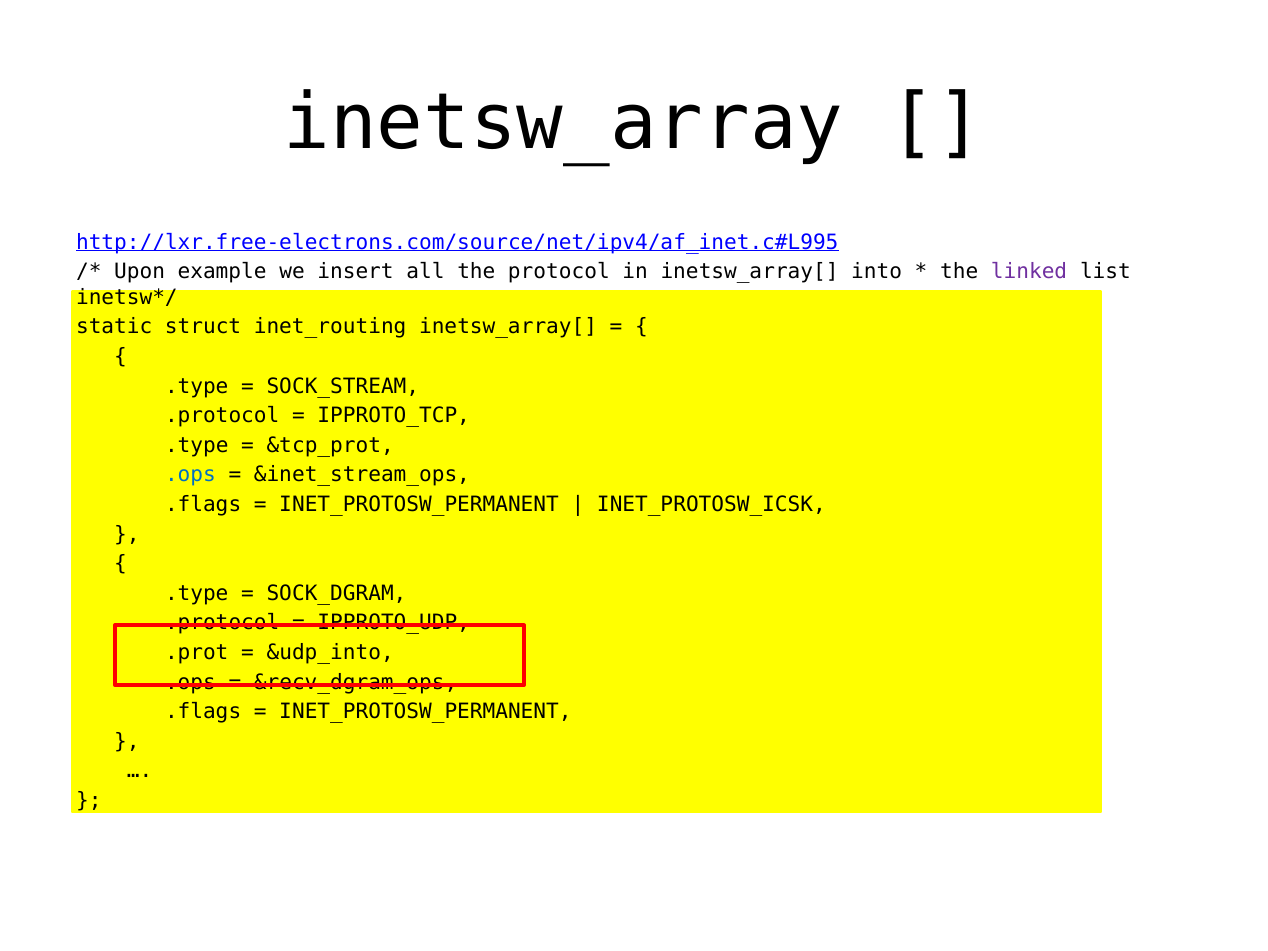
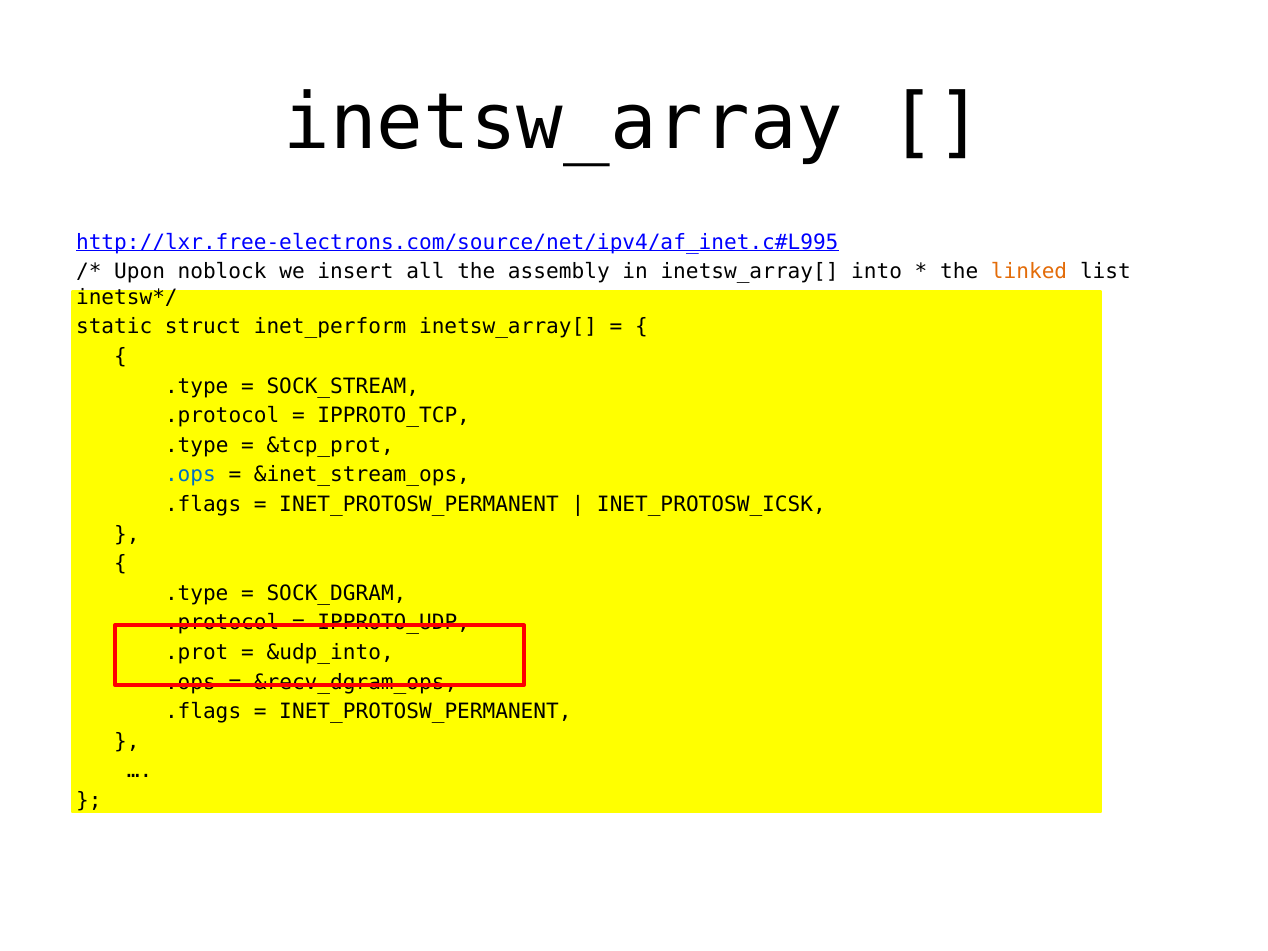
example: example -> noblock (222, 272)
protocol: protocol -> assembly (559, 272)
linked colour: purple -> orange (1029, 272)
inet_routing: inet_routing -> inet_perform (330, 327)
